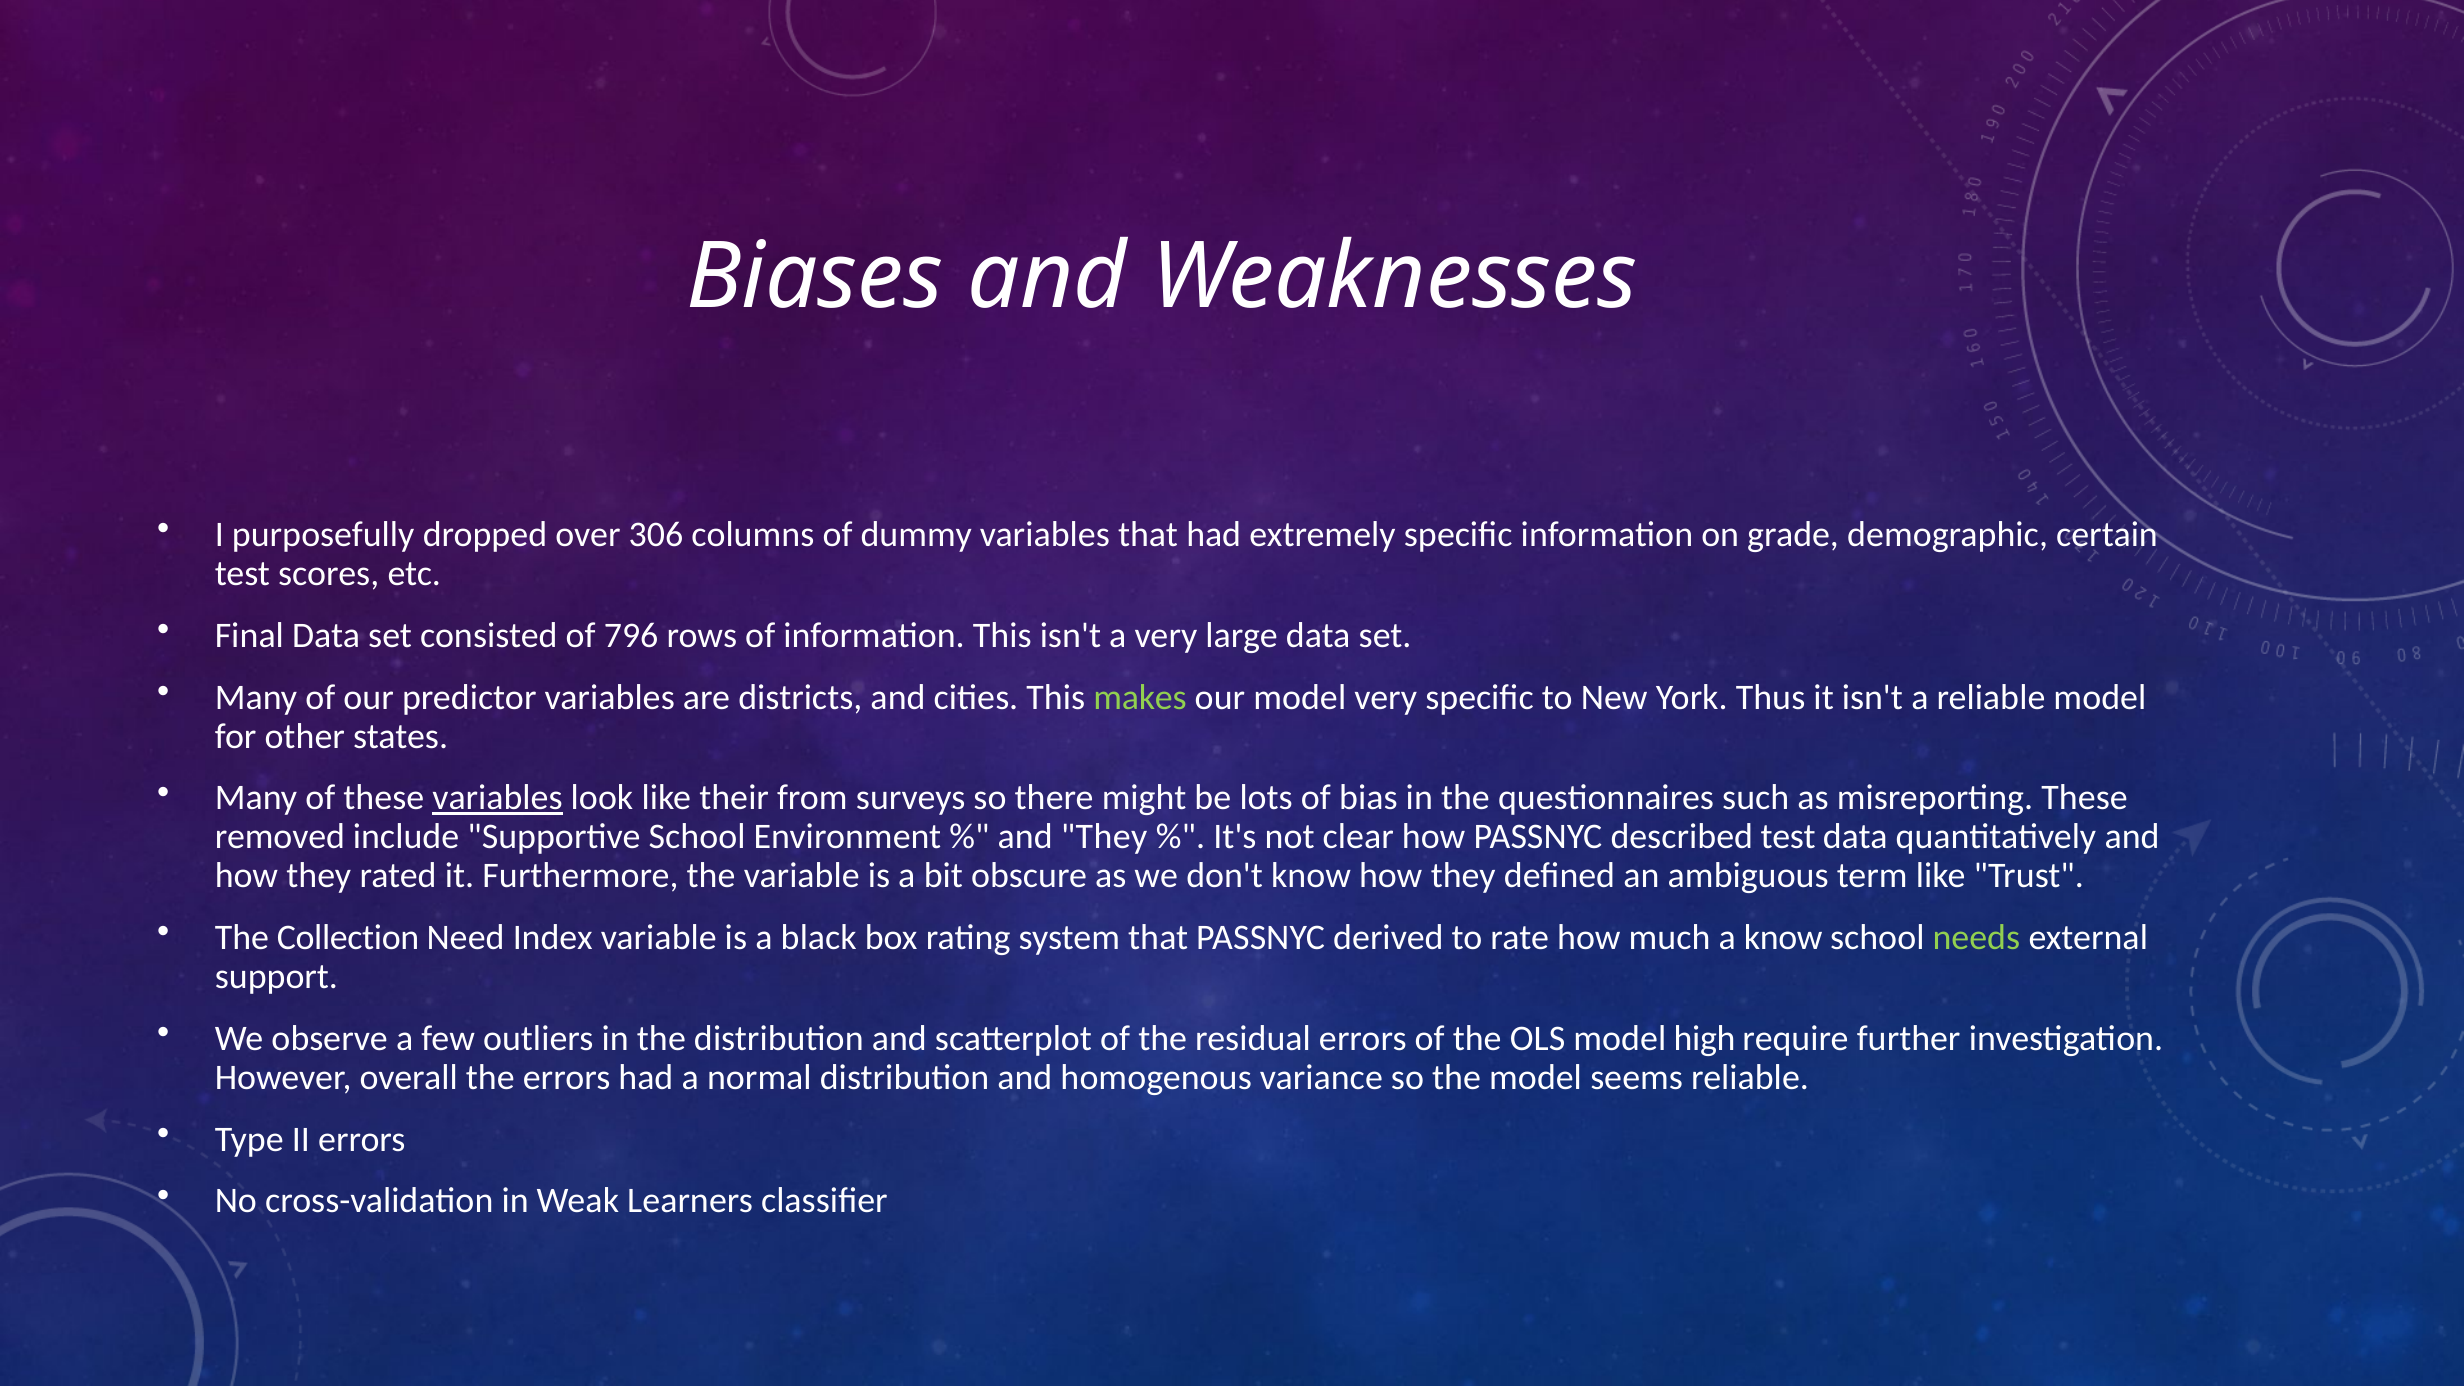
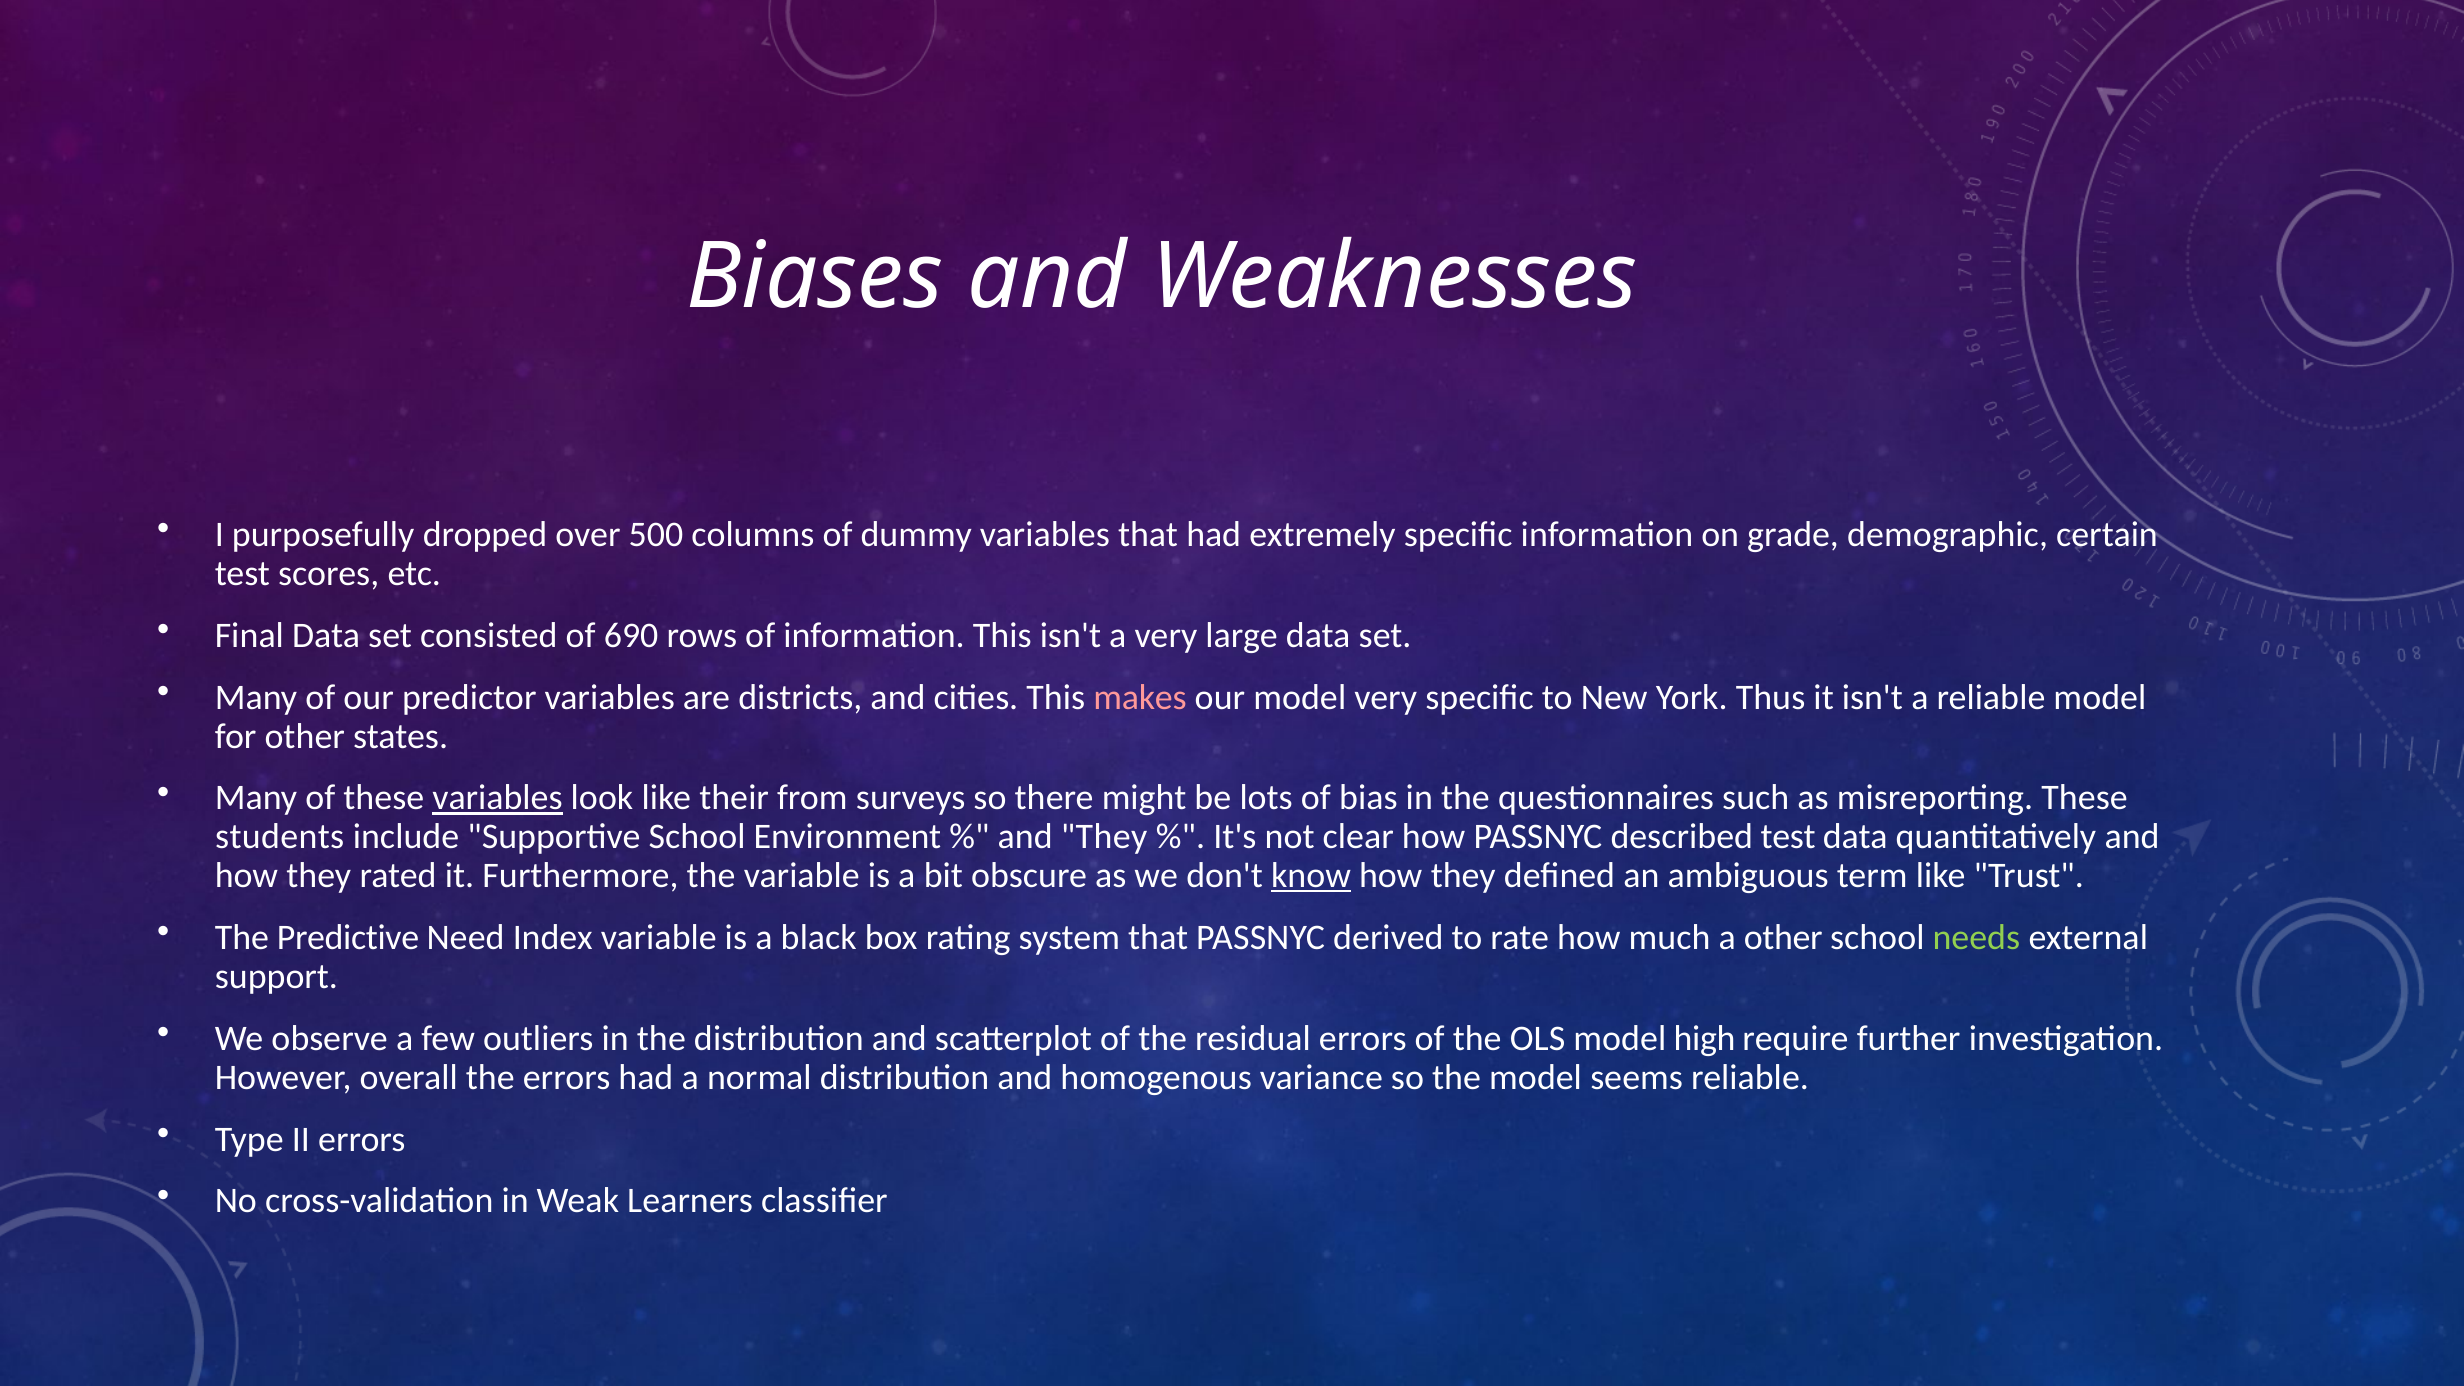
306: 306 -> 500 (656, 535)
796: 796 -> 690 (631, 635)
makes colour: light green -> pink (1140, 697)
removed: removed -> students (280, 837)
know underline: none -> present (1311, 876)
Collection: Collection -> Predictive (348, 938)
a know: know -> other (1783, 938)
